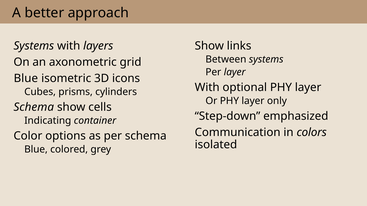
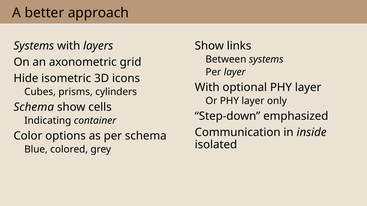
Blue: Blue -> Hide (26, 78)
colors: colors -> inside (312, 133)
